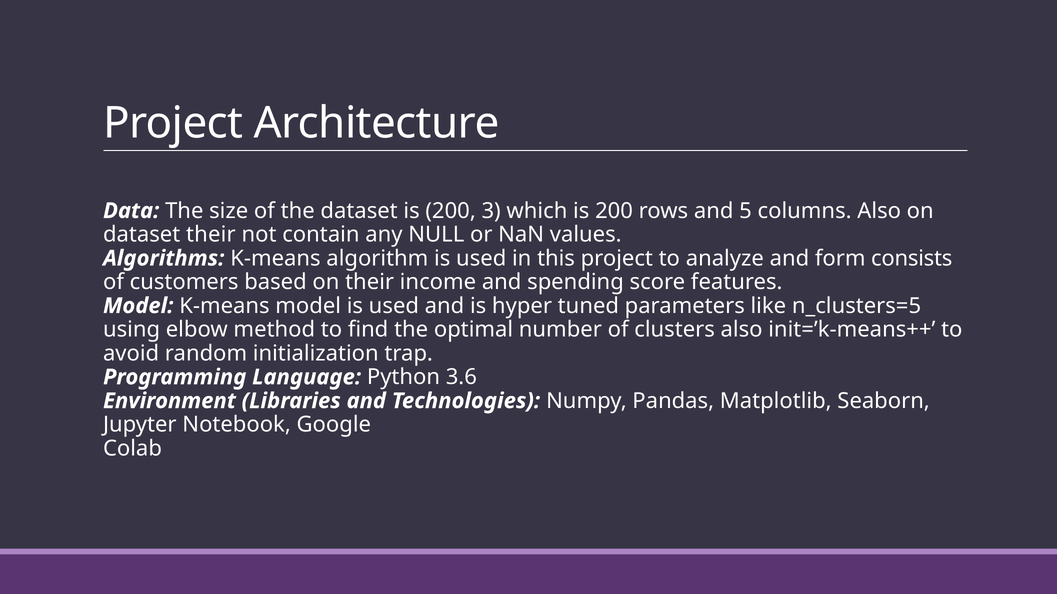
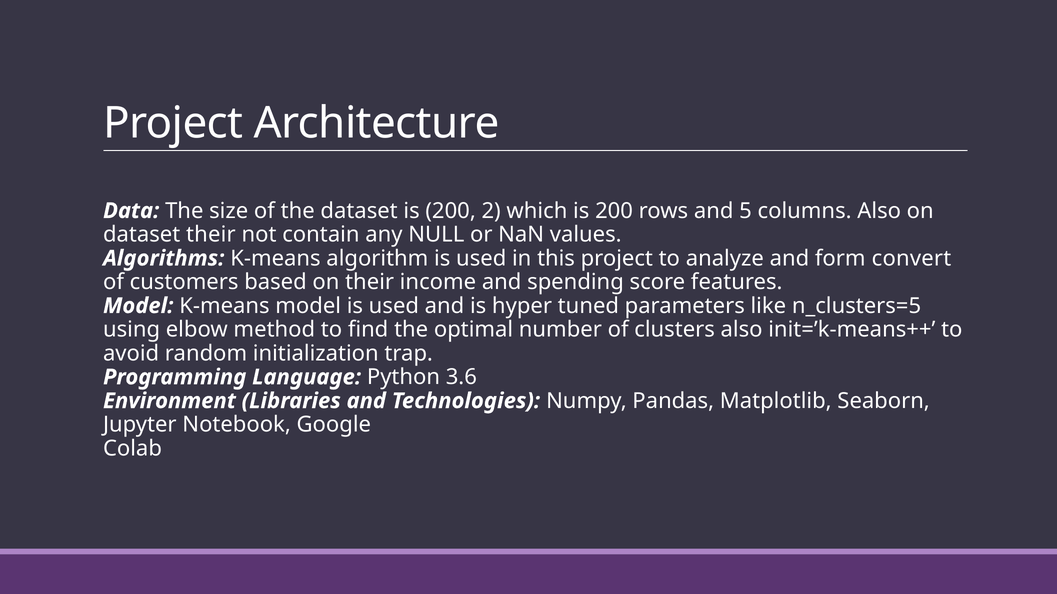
3: 3 -> 2 (491, 211)
consists: consists -> convert (911, 259)
